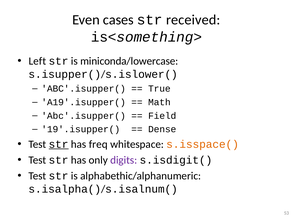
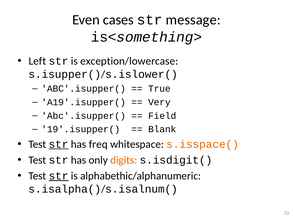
received: received -> message (193, 20)
miniconda/lowercase: miniconda/lowercase -> exception/lowercase (129, 61)
Math: Math -> Very (159, 102)
Dense: Dense -> Blank (162, 129)
digits colour: purple -> orange (124, 160)
str underline: none -> present (59, 176)
